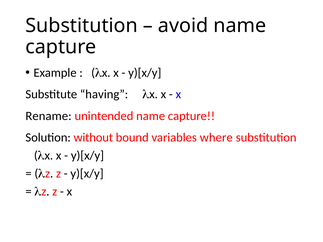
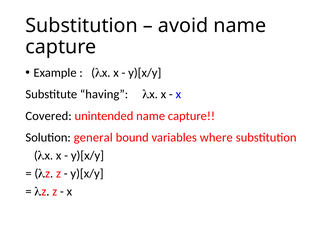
Rename: Rename -> Covered (49, 116)
without: without -> general (93, 138)
